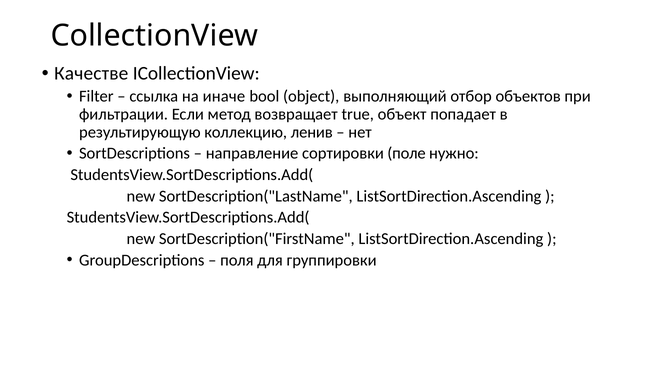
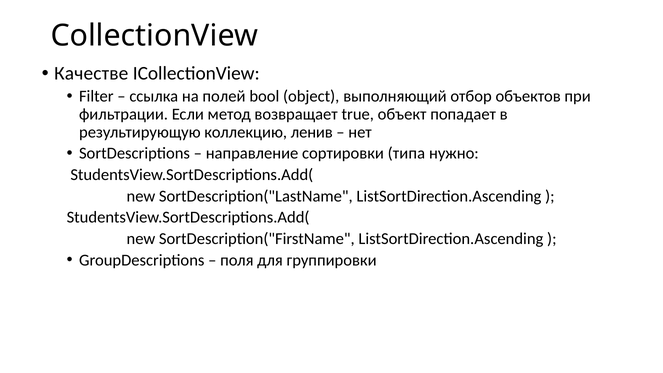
иначе: иначе -> полей (224, 96)
поле: поле -> типа (406, 153)
